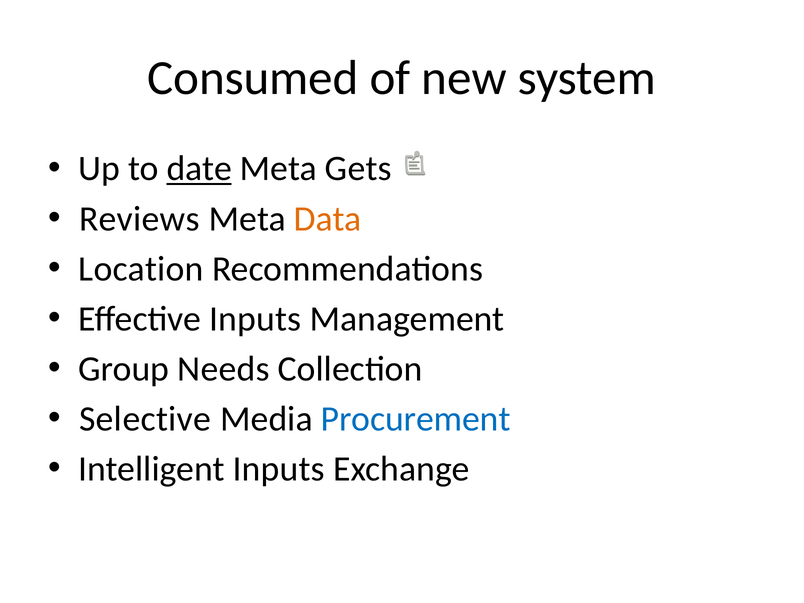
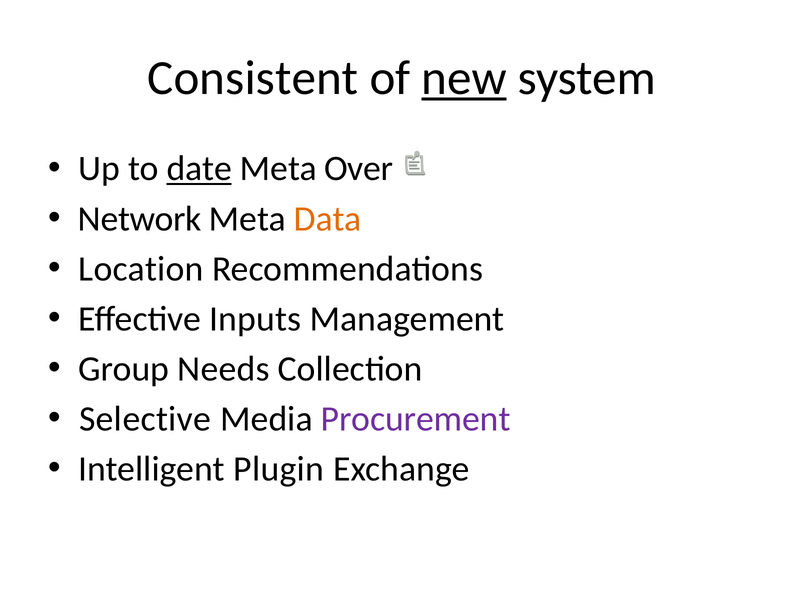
Consumed: Consumed -> Consistent (253, 78)
new underline: none -> present (464, 78)
Gets: Gets -> Over (359, 169)
Reviews: Reviews -> Network (140, 219)
Procurement colour: blue -> purple (416, 419)
Intelligent Inputs: Inputs -> Plugin (279, 469)
